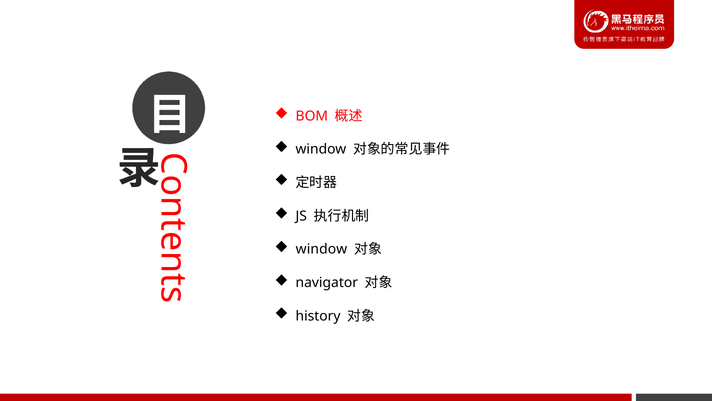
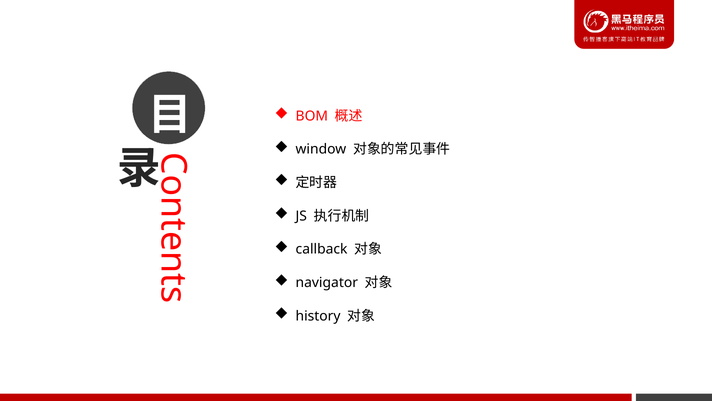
window: window -> callback (322, 249)
